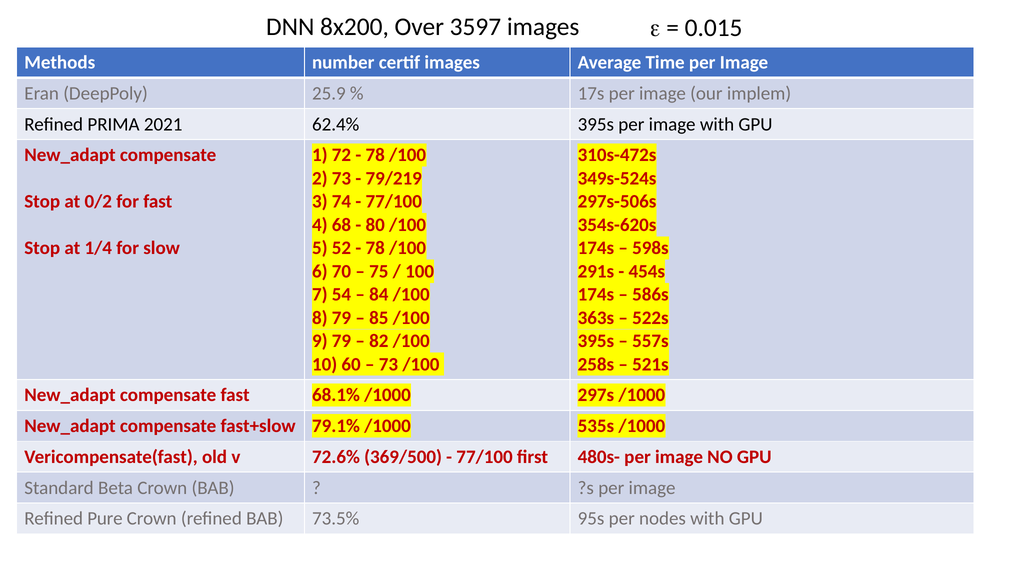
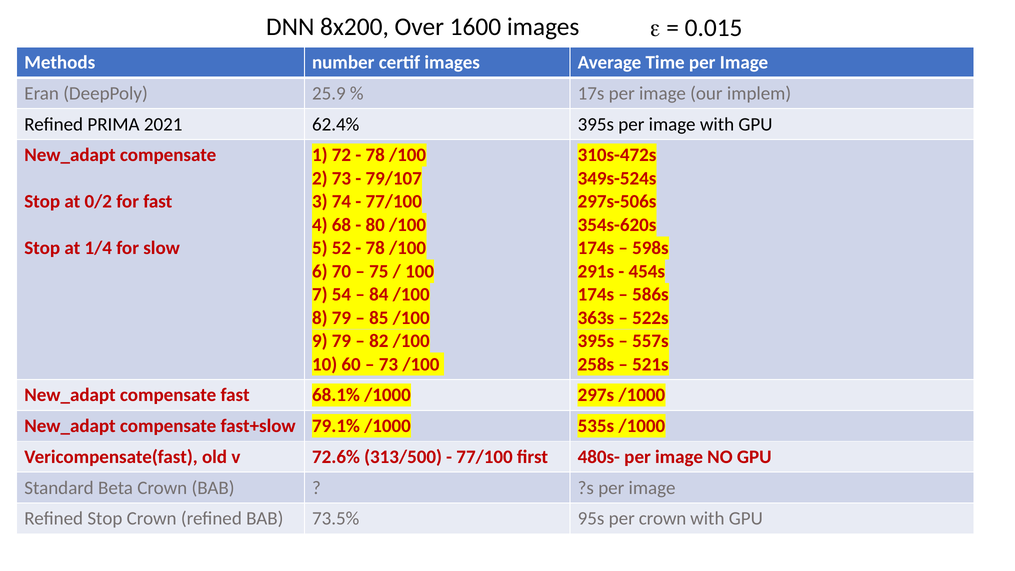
3597: 3597 -> 1600 (475, 27)
79/219: 79/219 -> 79/107 (394, 178)
369/500: 369/500 -> 313/500 (403, 457)
Refined Pure: Pure -> Stop (105, 519)
per nodes: nodes -> crown (663, 519)
